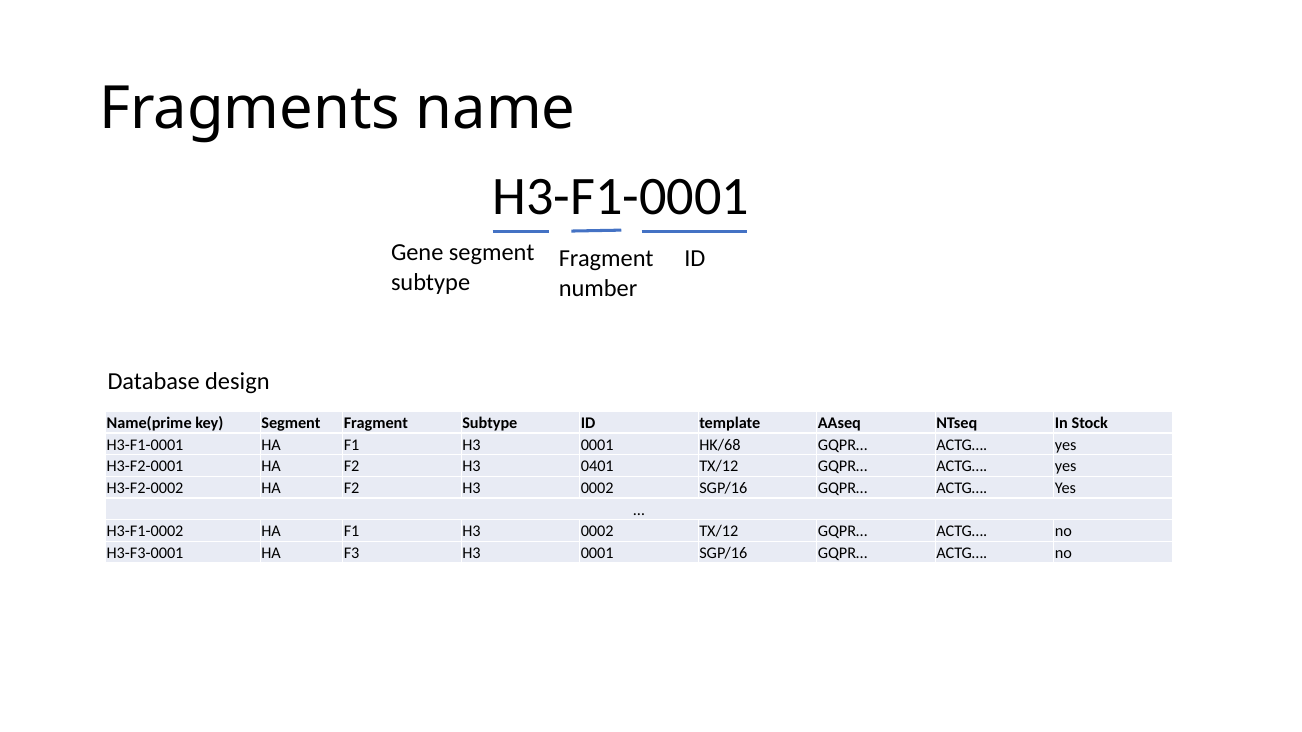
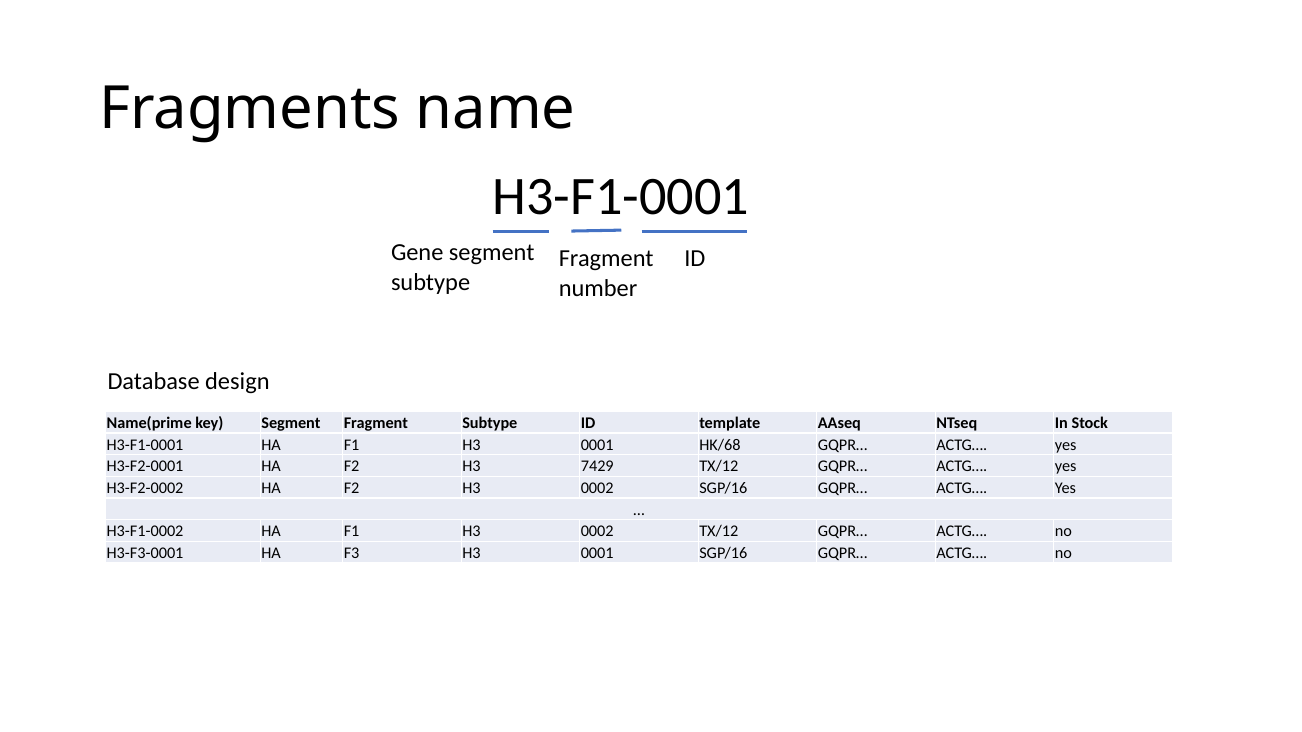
0401: 0401 -> 7429 (597, 467)
